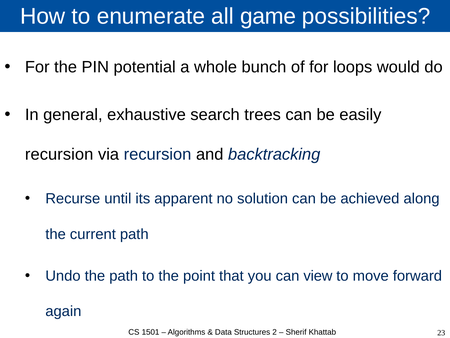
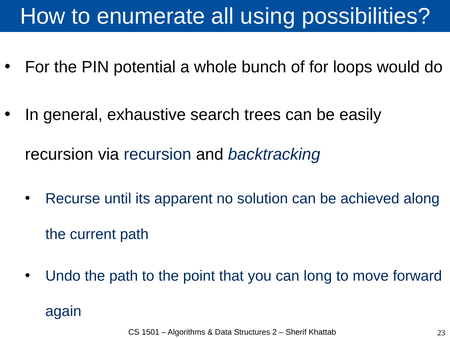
game: game -> using (268, 16)
view: view -> long (318, 276)
